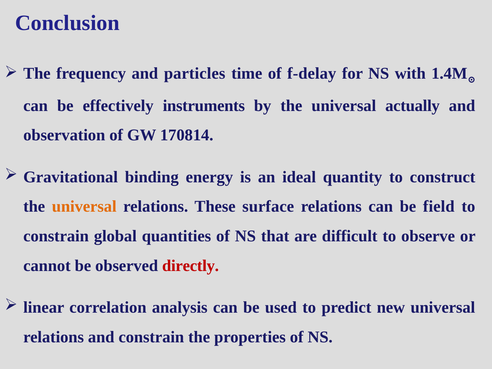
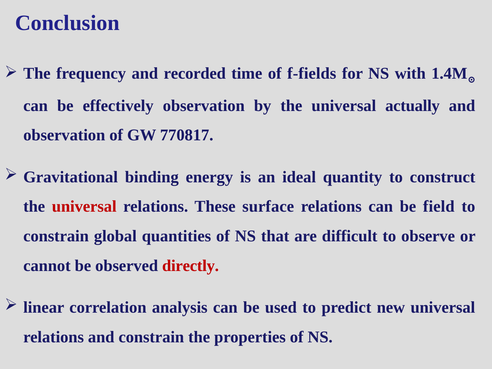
particles: particles -> recorded (195, 73)
f-delay: f-delay -> f-fields (312, 73)
effectively instruments: instruments -> observation (204, 106)
170814: 170814 -> 770817 (187, 135)
universal colour: orange -> red (84, 207)
